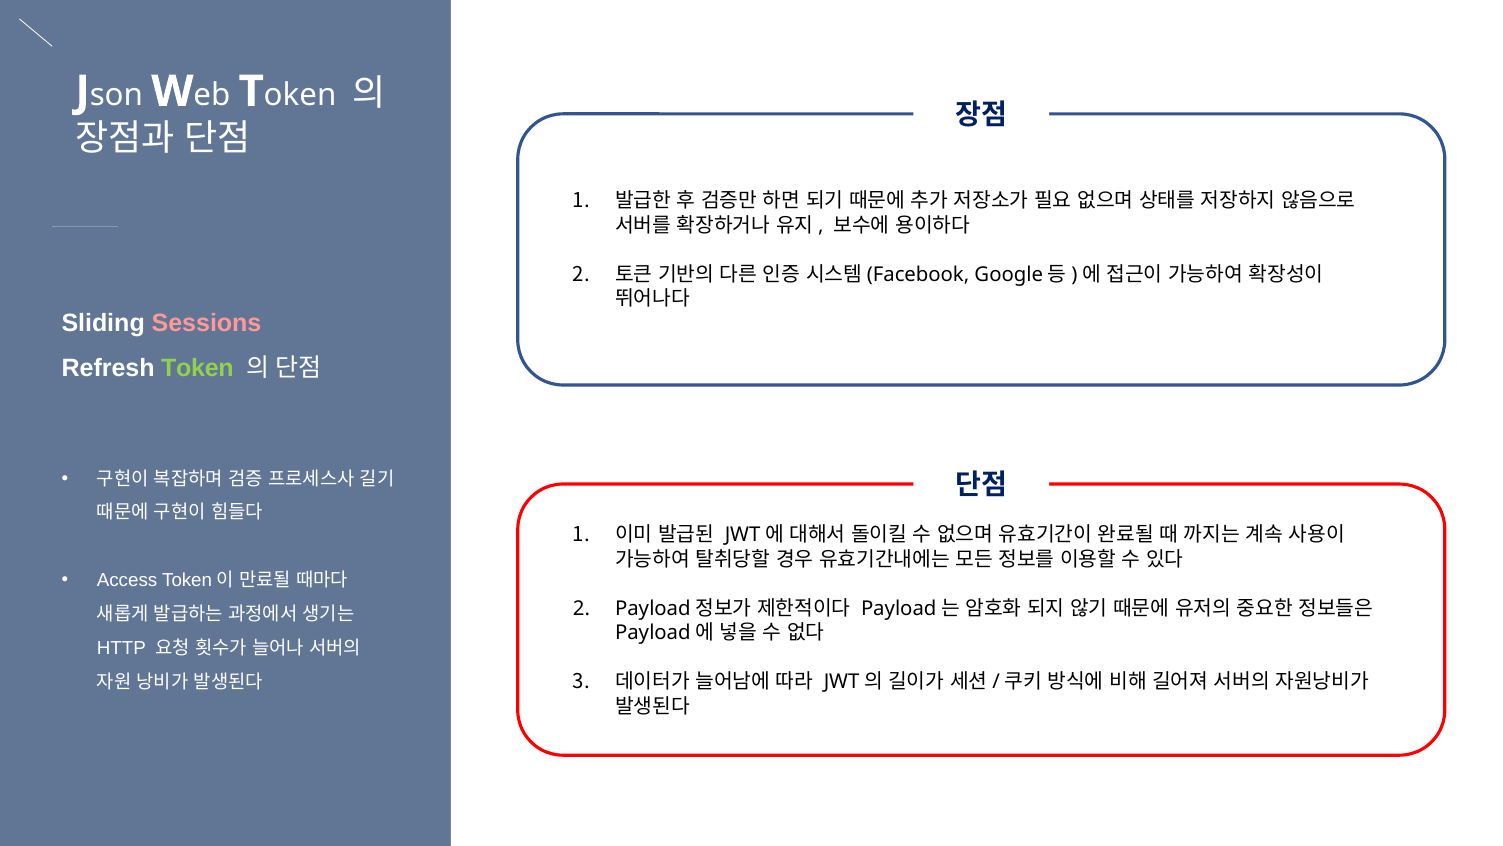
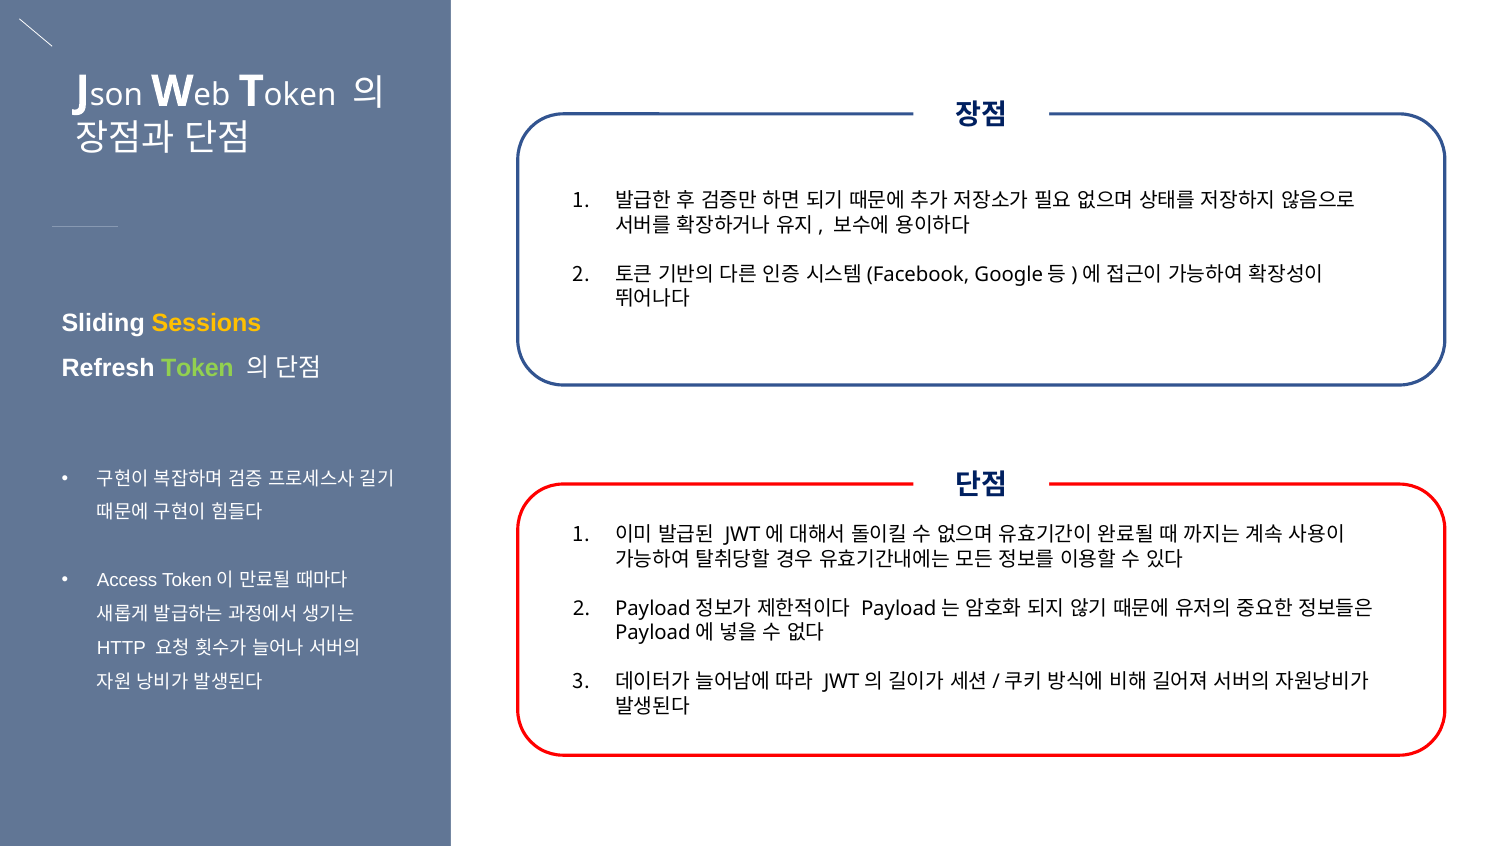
Sessions colour: pink -> yellow (207, 323)
